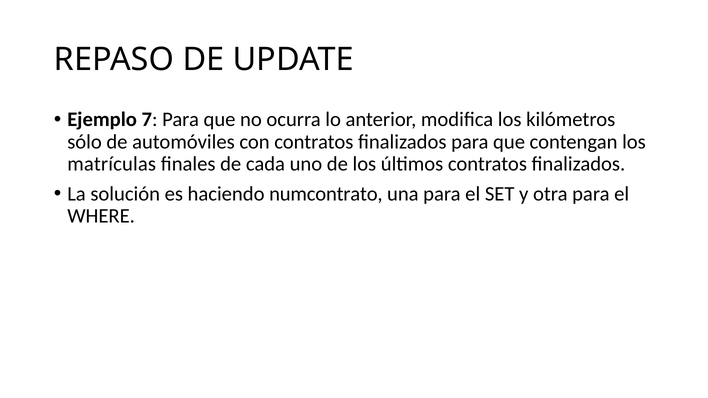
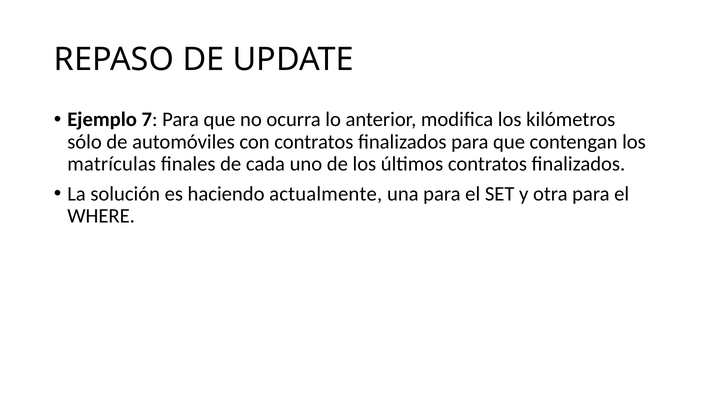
numcontrato: numcontrato -> actualmente (326, 194)
